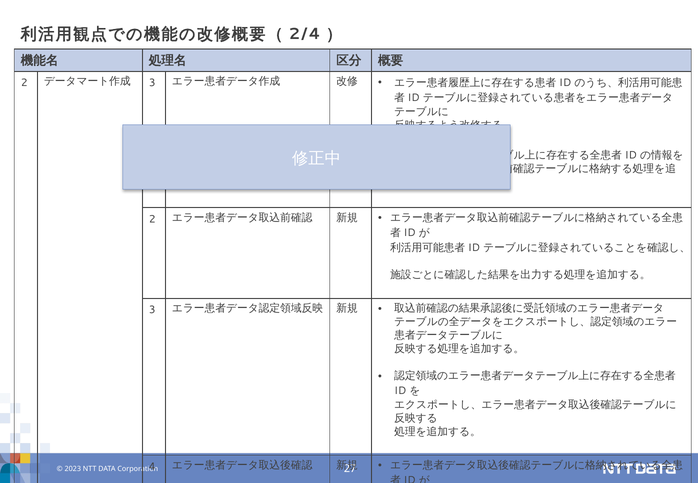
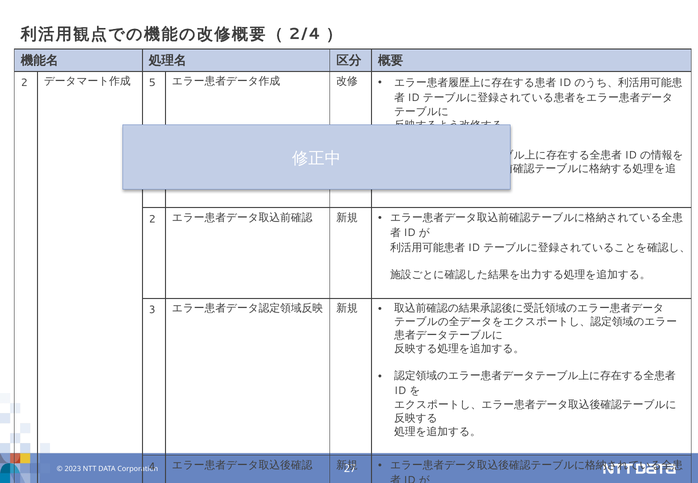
3: 3 -> 5 (152, 83)
